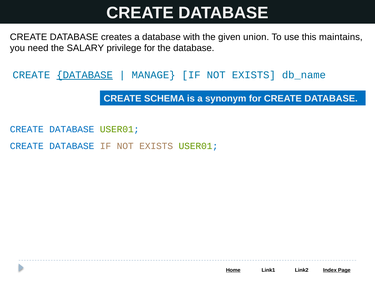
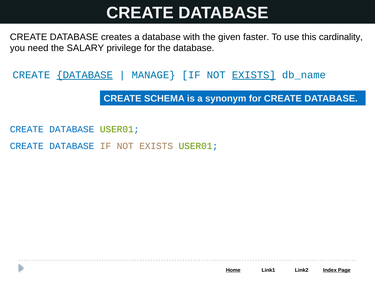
union: union -> faster (256, 37)
maintains: maintains -> cardinality (341, 37)
EXISTS underline: none -> present (254, 75)
